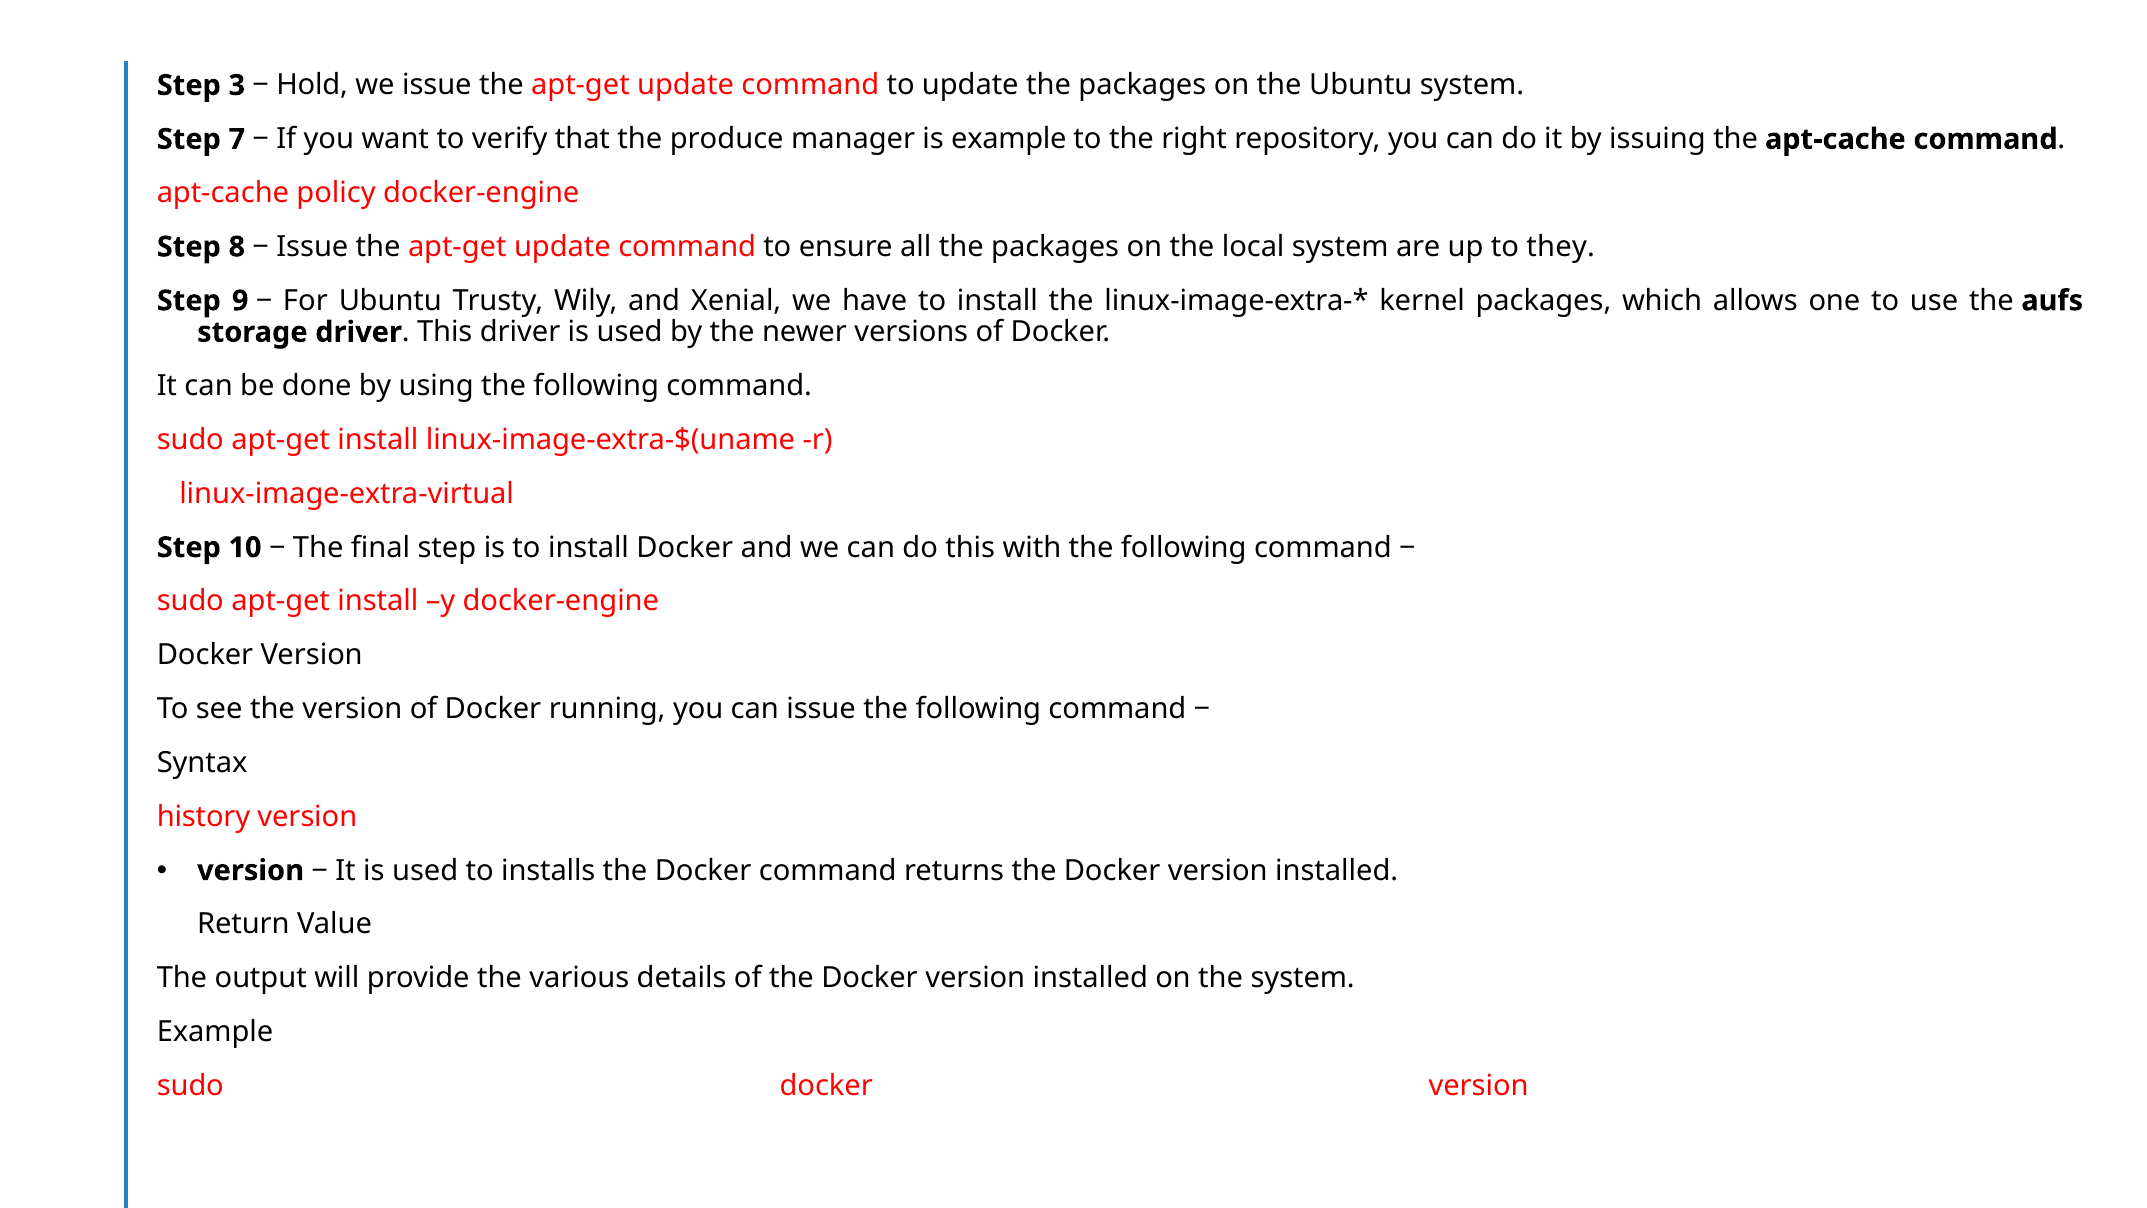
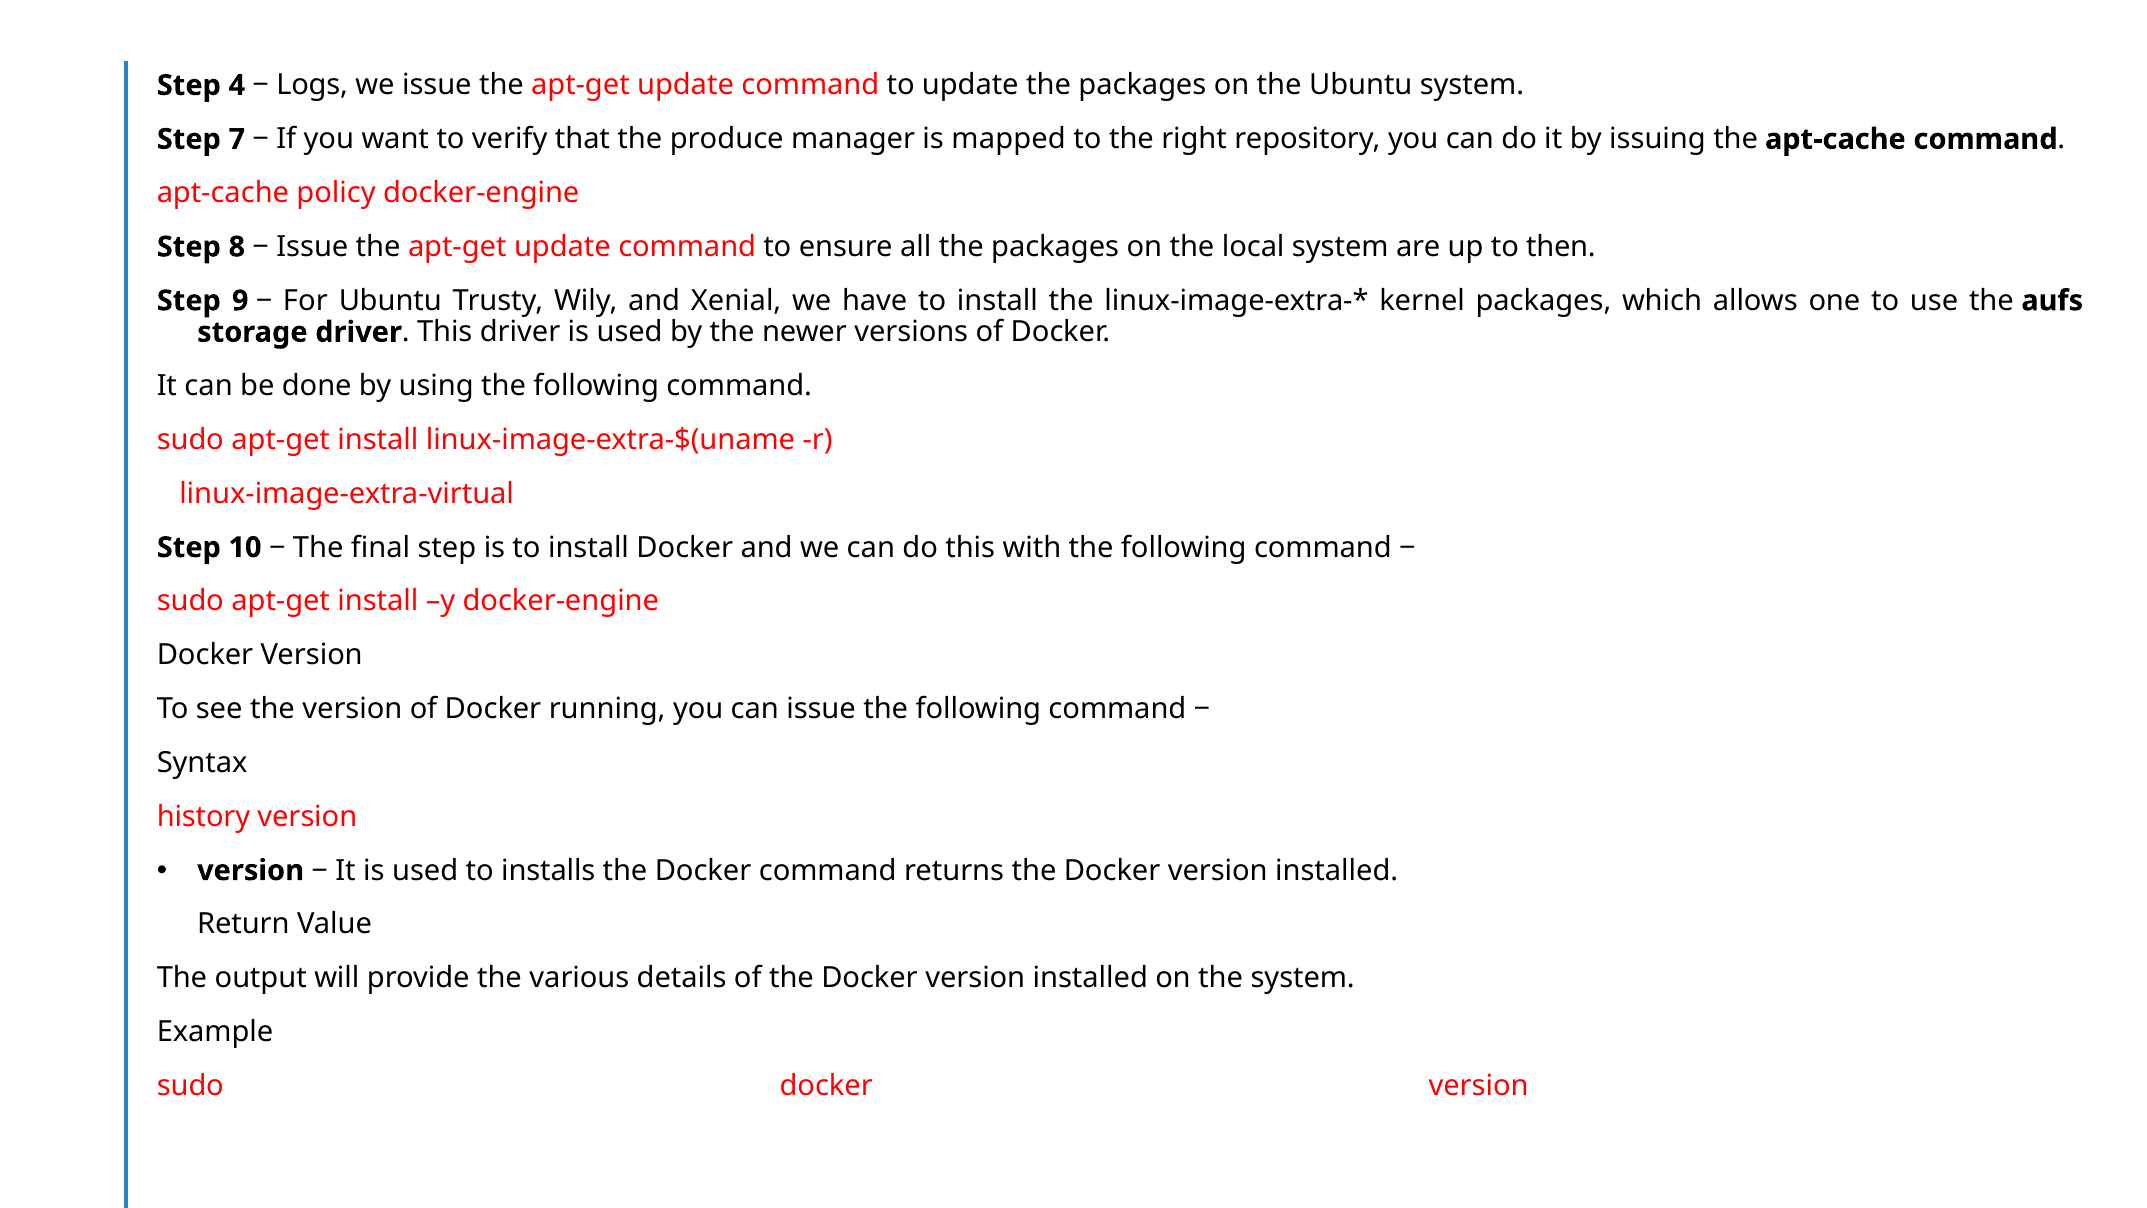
3: 3 -> 4 (237, 85)
Hold: Hold -> Logs (312, 85)
is example: example -> mapped (1009, 139)
they: they -> then (1561, 247)
